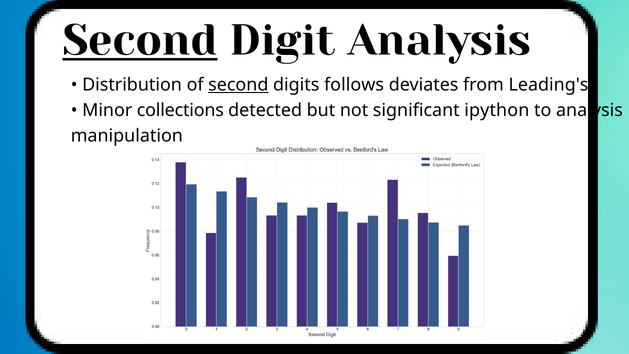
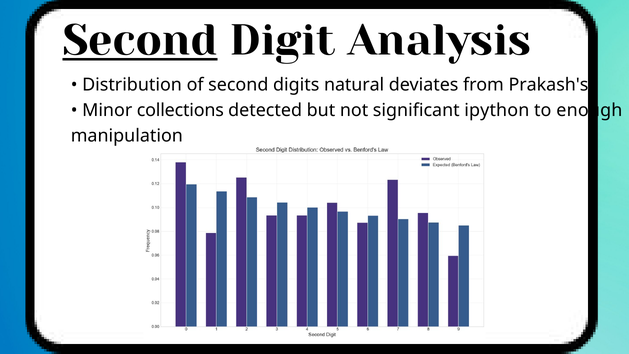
second underline: present -> none (238, 85)
follows: follows -> natural (354, 85)
Leading's: Leading's -> Prakash's (548, 85)
to analysis: analysis -> enough (589, 110)
